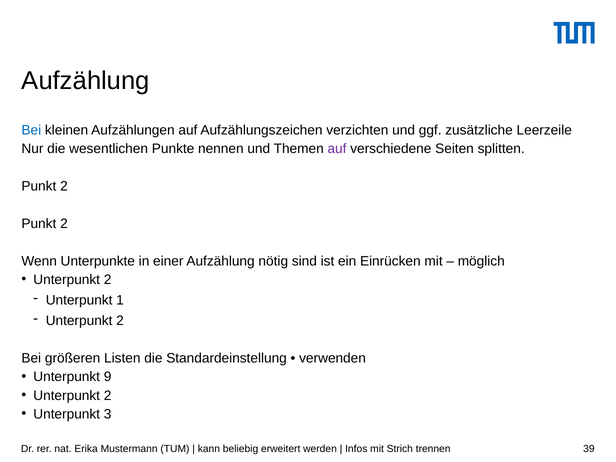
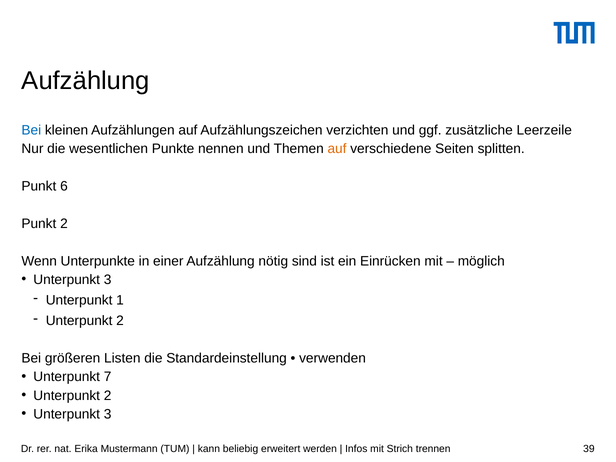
auf colour: purple -> orange (337, 149)
2: 2 -> 6 (64, 186)
2: 2 -> 3 (108, 280)
9: 9 -> 7 (108, 377)
